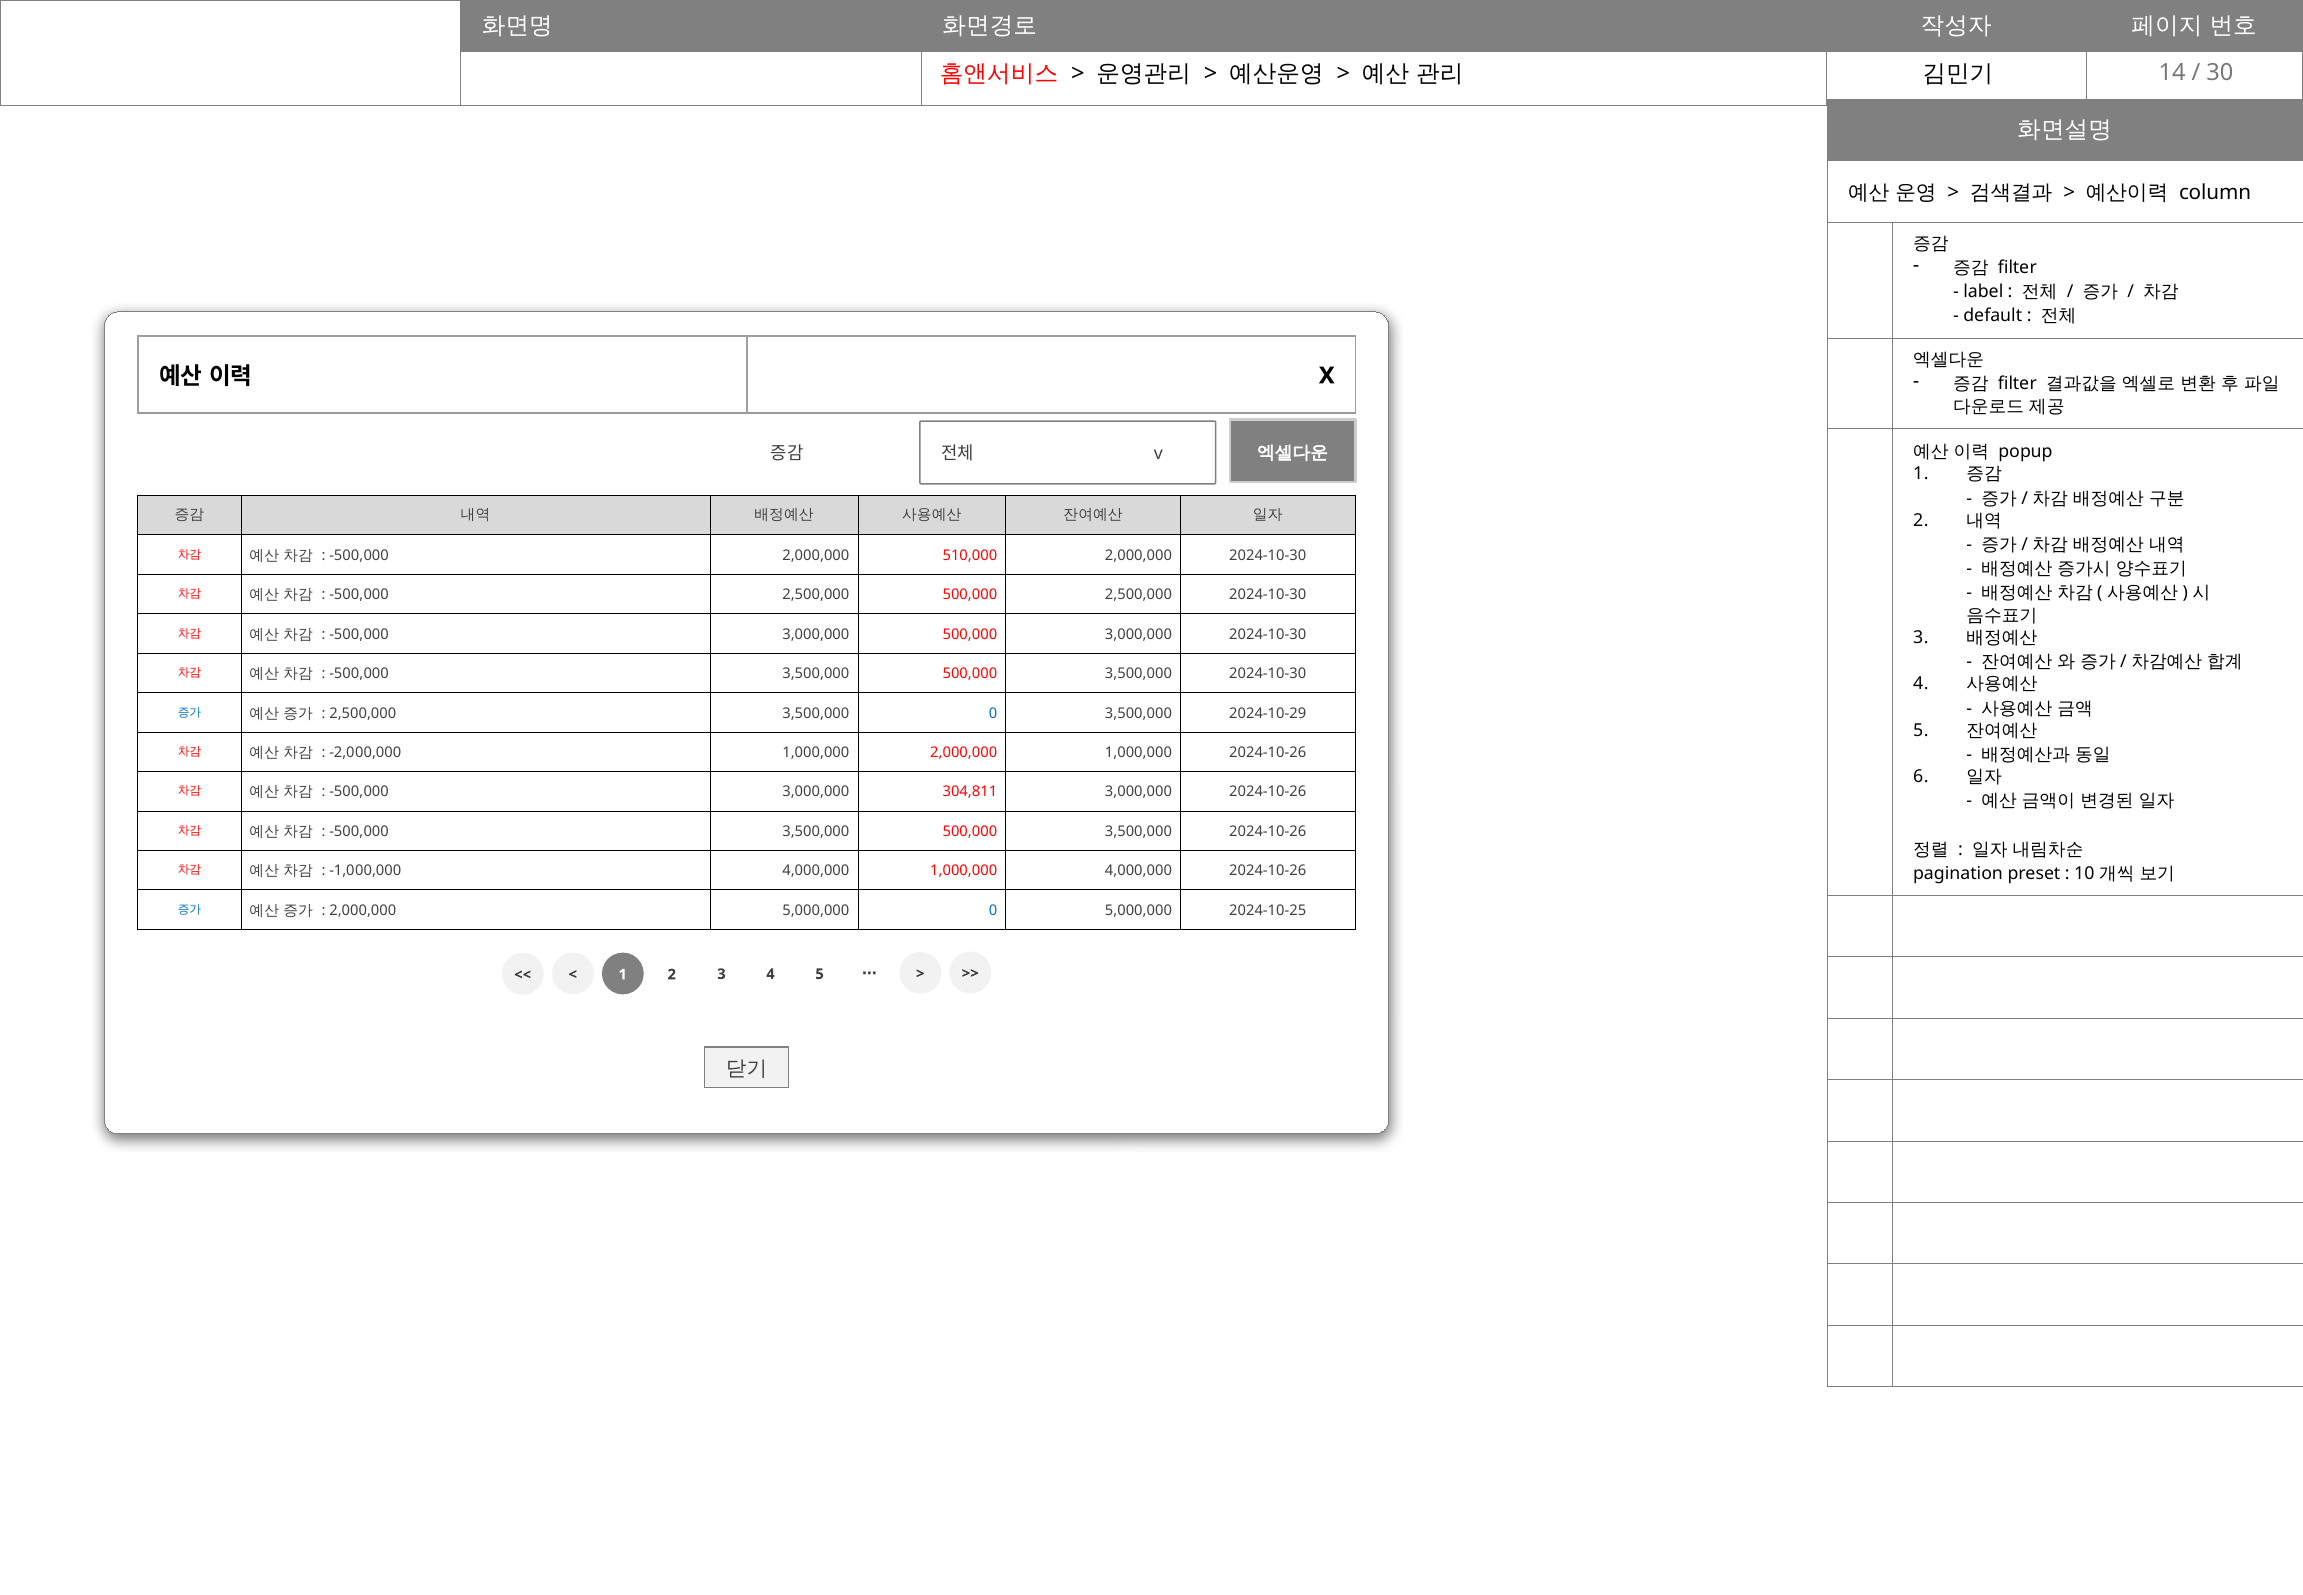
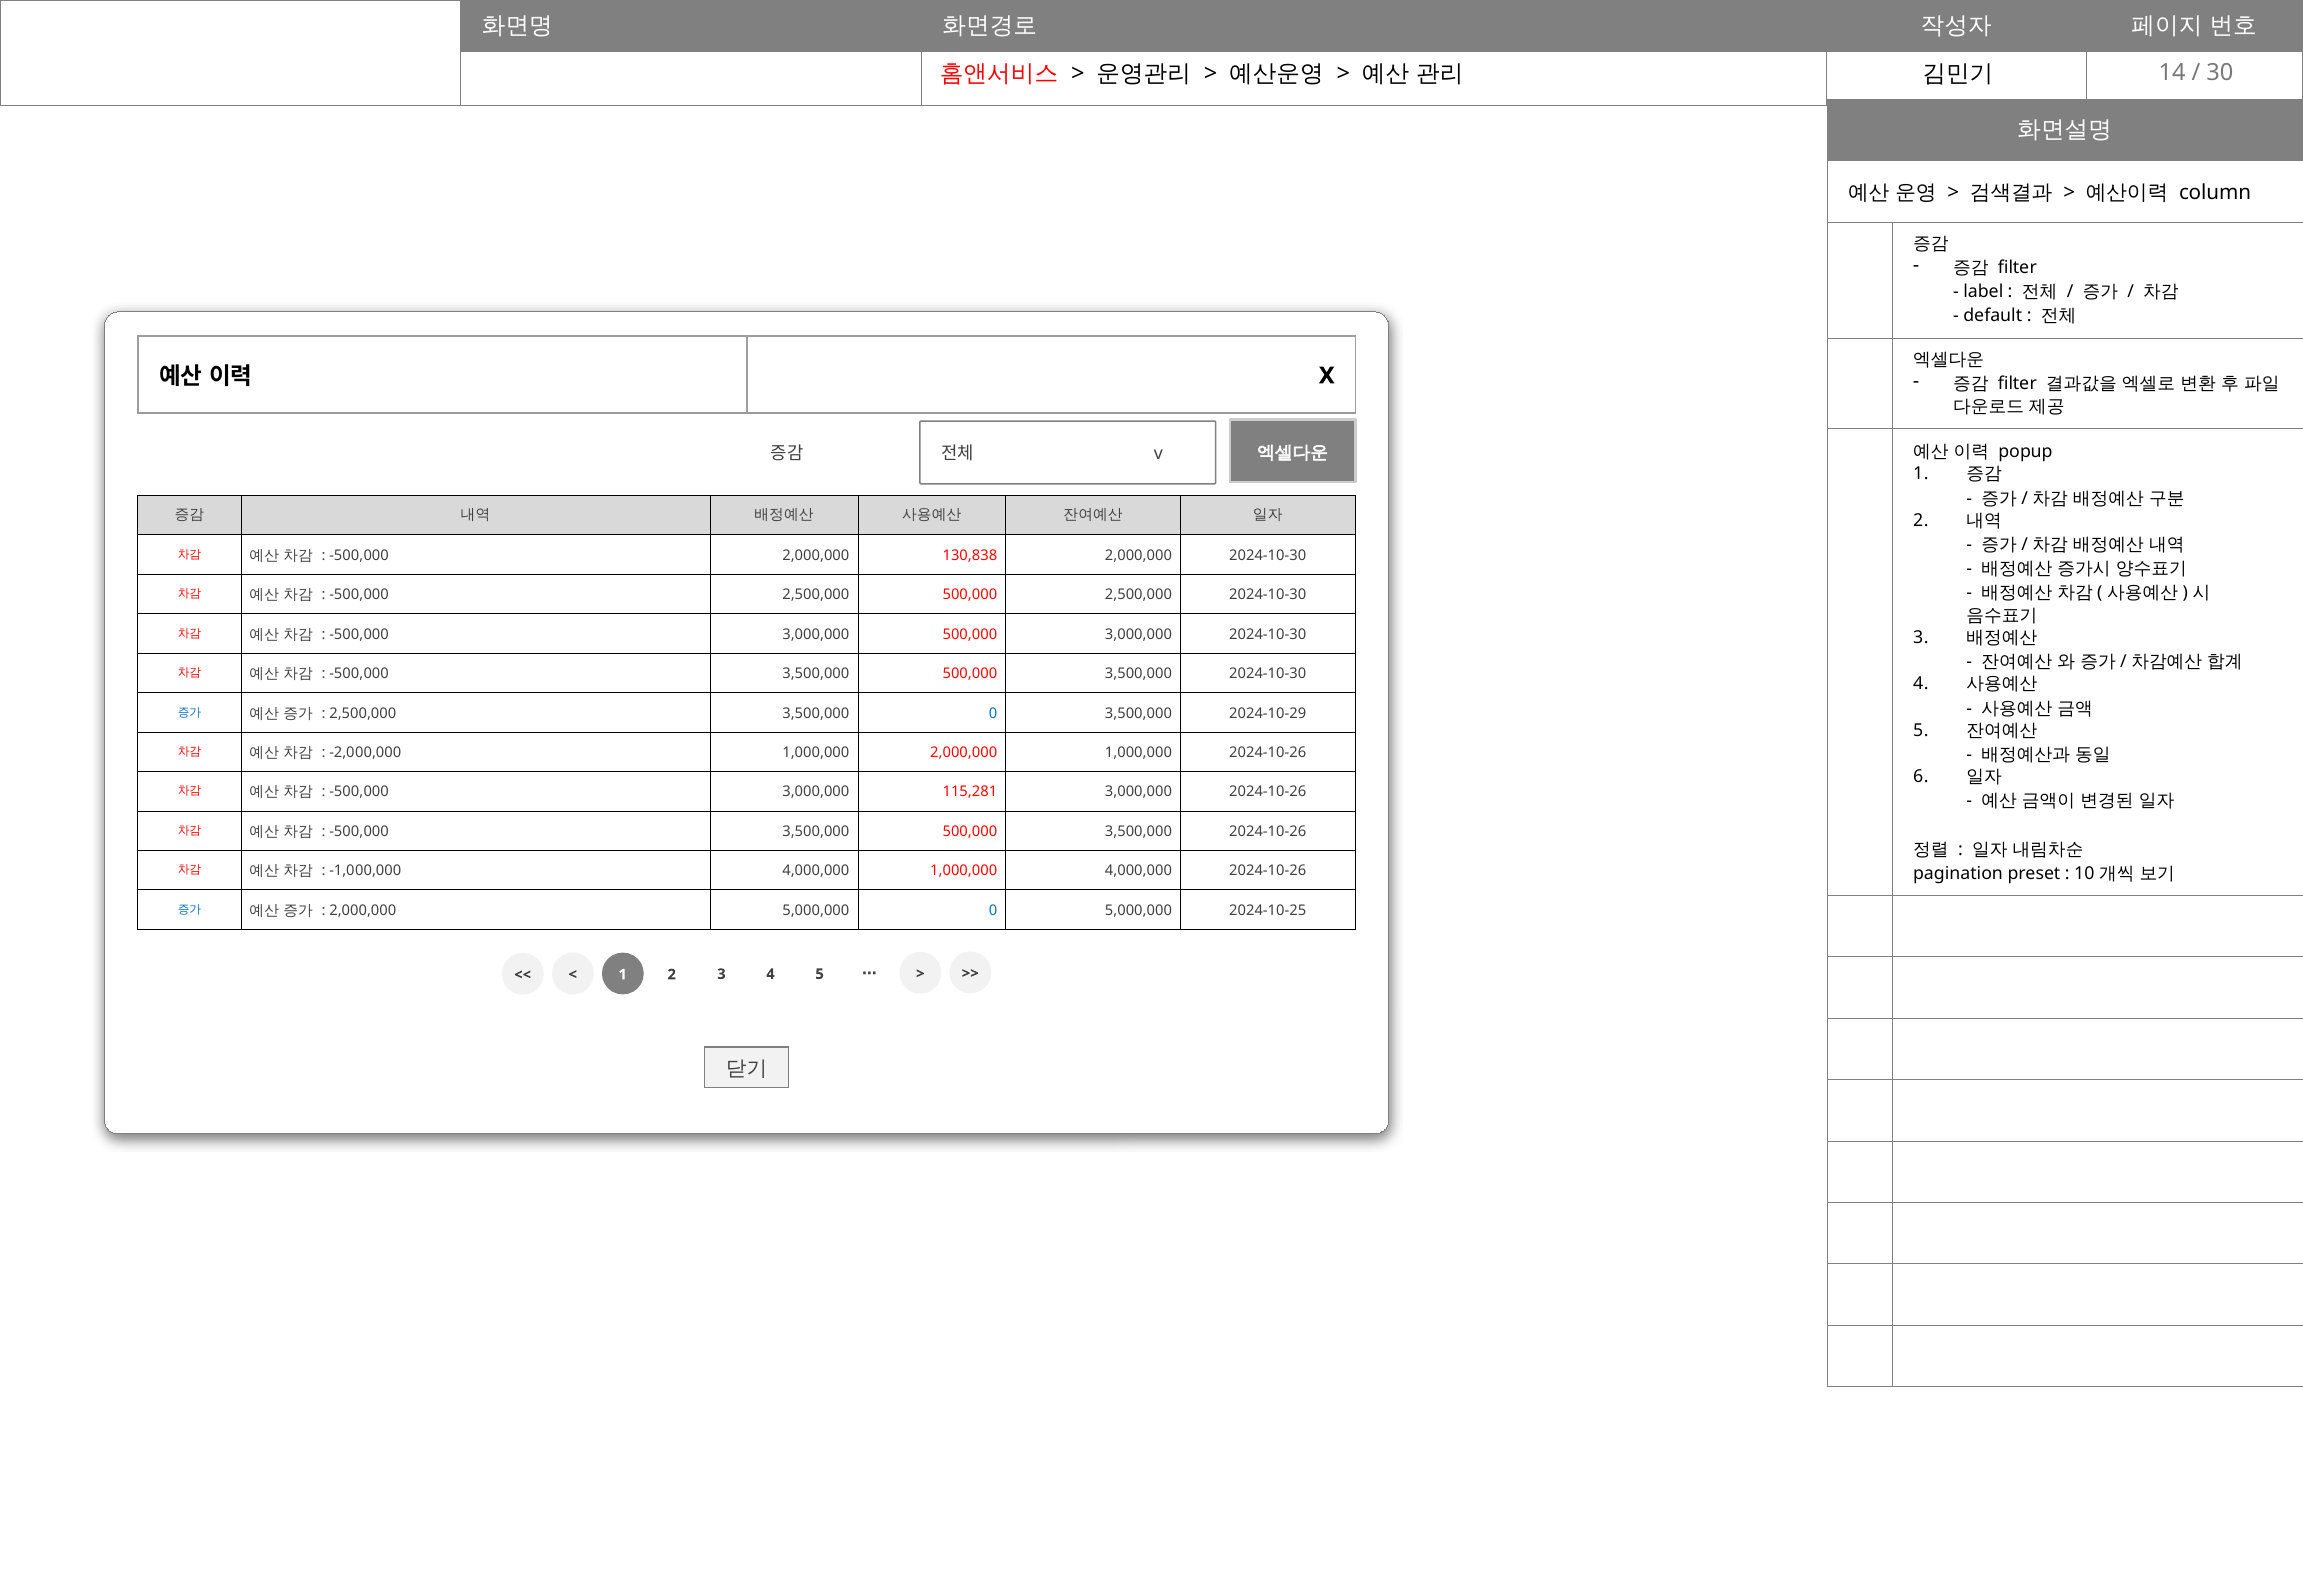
510,000: 510,000 -> 130,838 (970, 555)
304,811: 304,811 -> 115,281 (970, 792)
